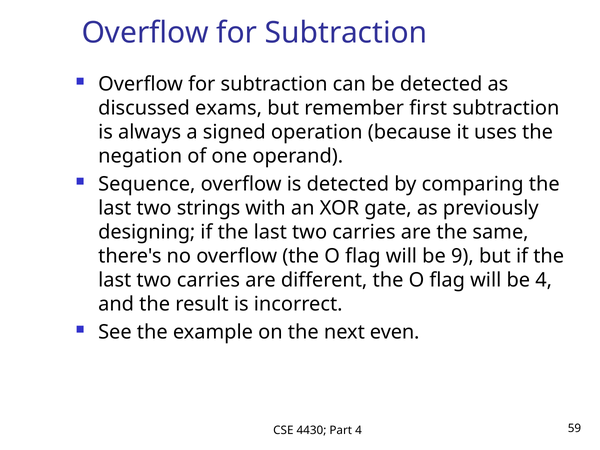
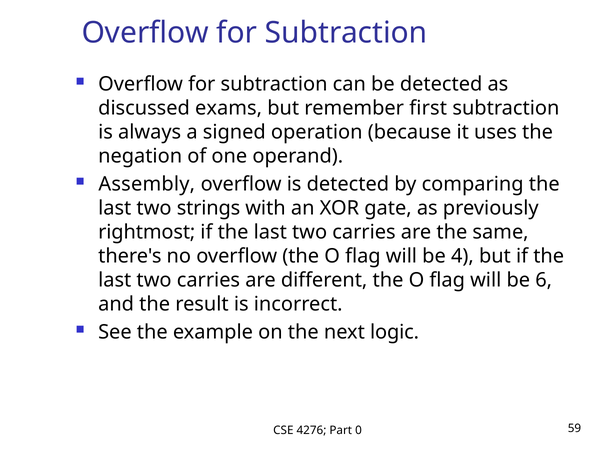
Sequence: Sequence -> Assembly (147, 184)
designing: designing -> rightmost (147, 232)
9: 9 -> 4 (462, 256)
be 4: 4 -> 6 (544, 280)
even: even -> logic (395, 332)
4430: 4430 -> 4276 (311, 430)
Part 4: 4 -> 0 (358, 430)
